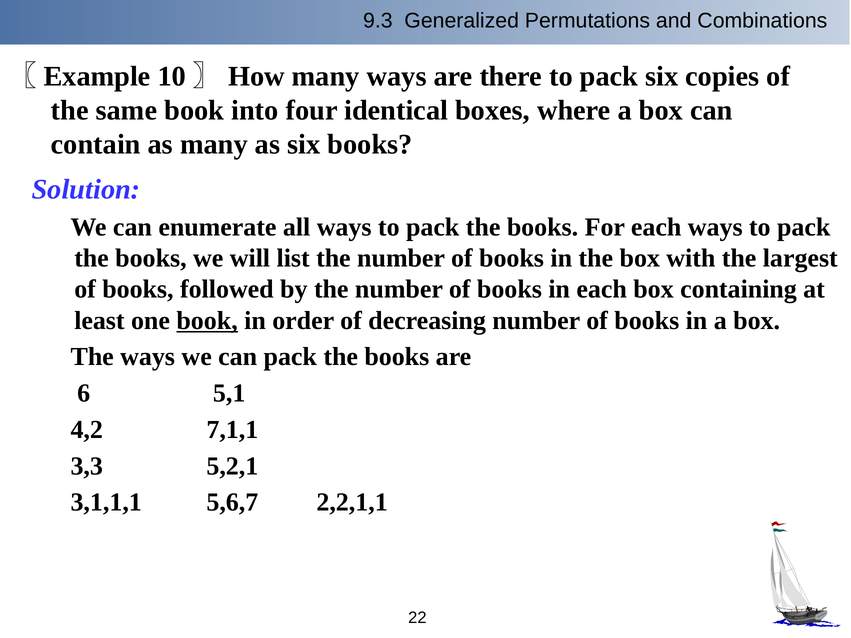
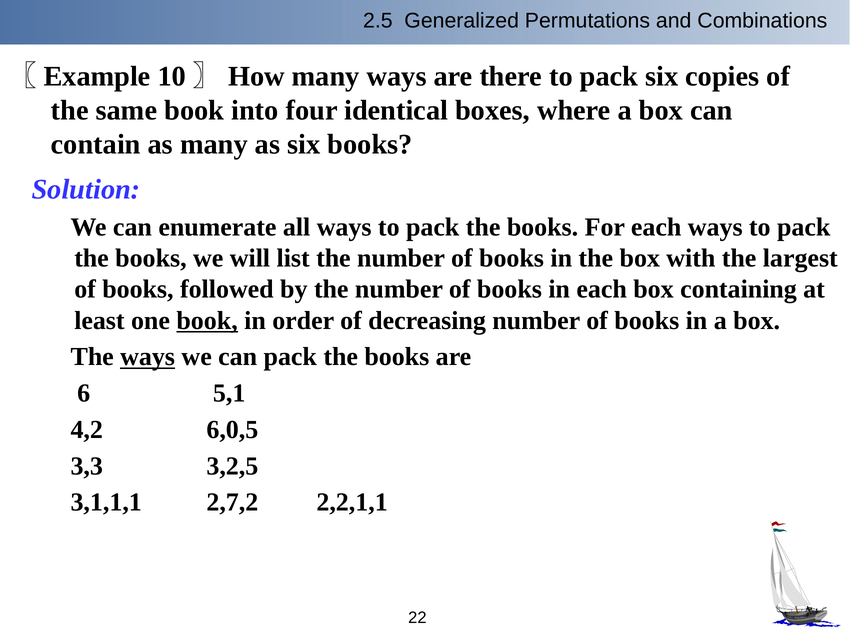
9.3: 9.3 -> 2.5 (378, 21)
ways underline: none -> present (148, 357)
7,1,1: 7,1,1 -> 6,0,5 (232, 430)
5,2,1: 5,2,1 -> 3,2,5 (232, 466)
5,6,7: 5,6,7 -> 2,7,2 (232, 503)
